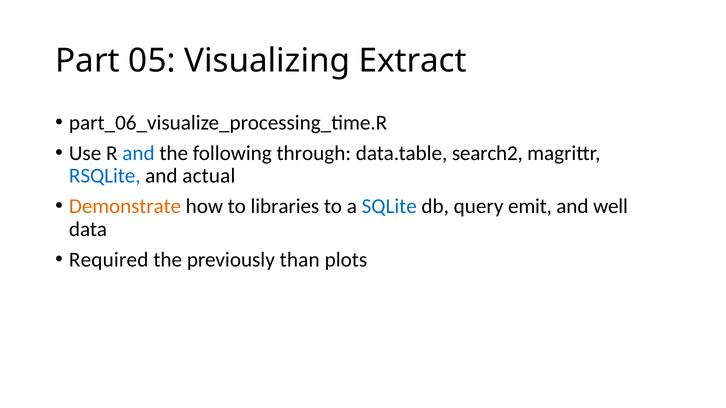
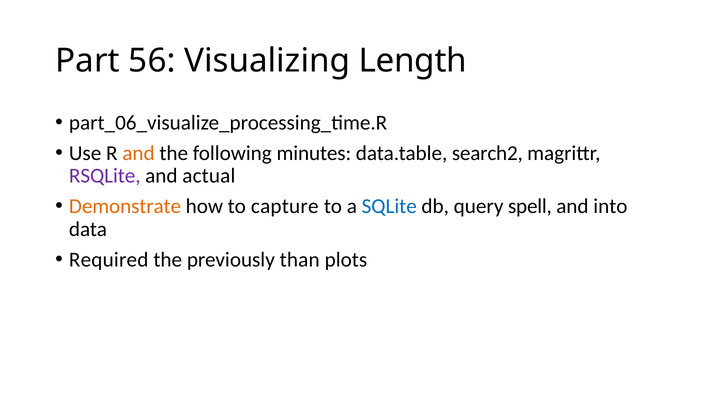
05: 05 -> 56 (152, 61)
Extract: Extract -> Length (413, 61)
and colour: blue -> orange (138, 153)
through: through -> minutes (314, 153)
RSQLite colour: blue -> purple (105, 176)
libraries: libraries -> capture (285, 206)
emit: emit -> spell (530, 206)
well: well -> into (610, 206)
